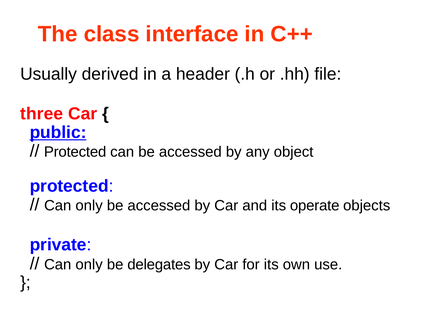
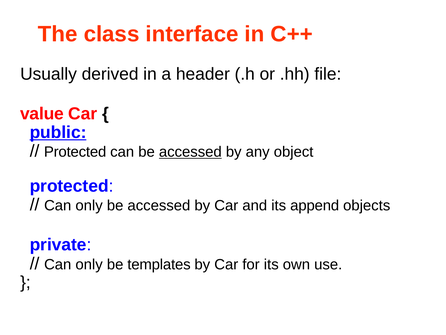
three: three -> value (42, 113)
accessed underline: none -> present (190, 152)
operate: operate -> append (315, 205)
delegates: delegates -> templates (159, 264)
